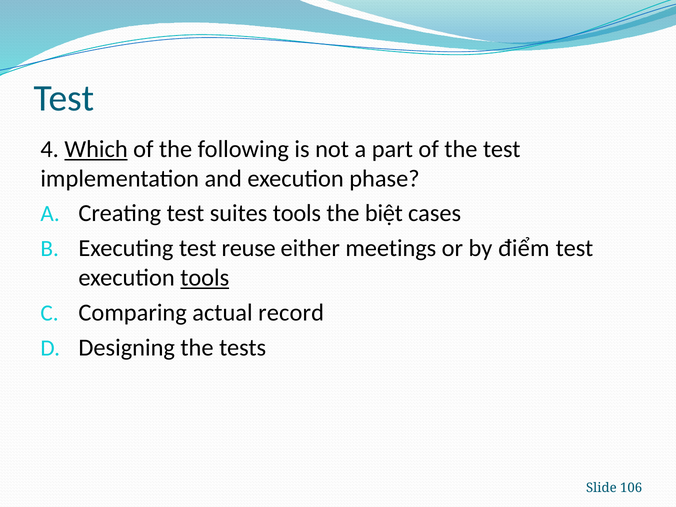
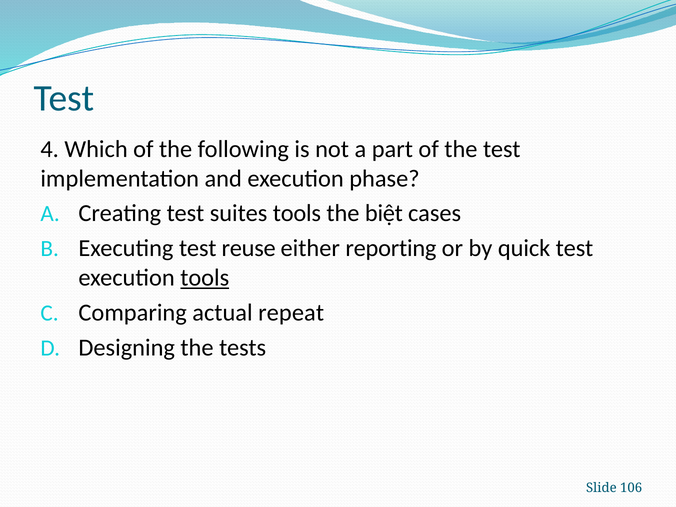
Which underline: present -> none (96, 149)
meetings: meetings -> reporting (391, 248)
điểm: điểm -> quick (524, 248)
record: record -> repeat (291, 313)
